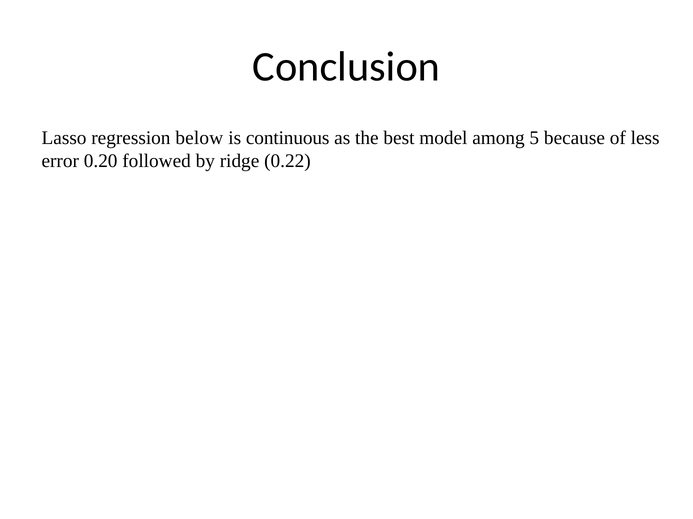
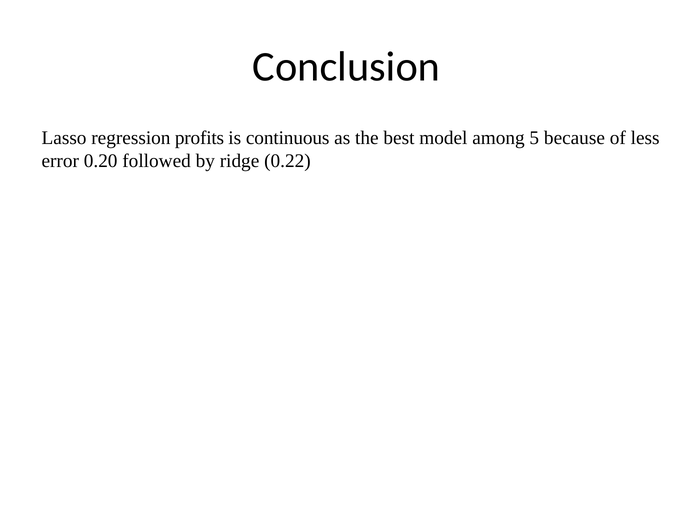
below: below -> profits (199, 138)
